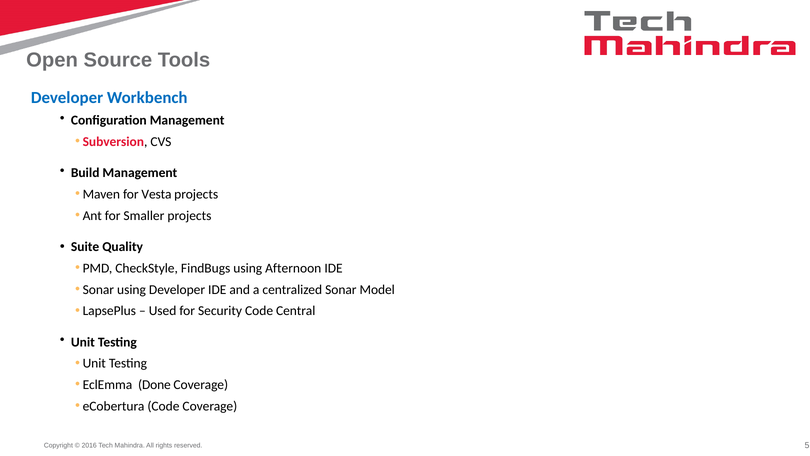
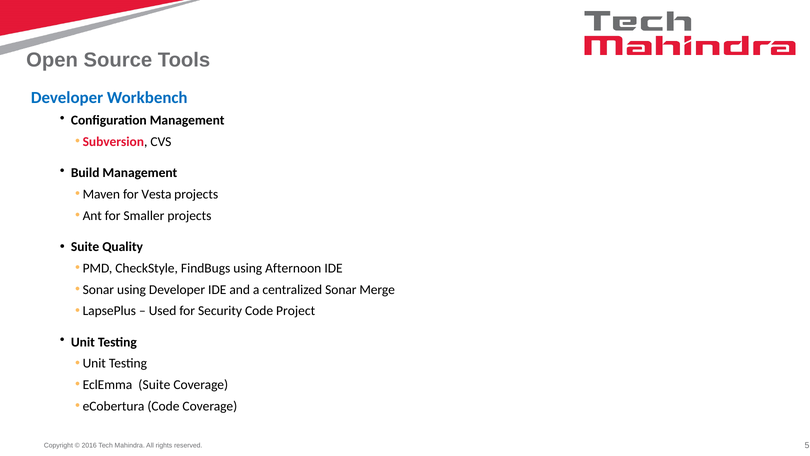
Model: Model -> Merge (377, 289)
Central: Central -> Project (296, 311)
EclEmma Done: Done -> Suite (154, 384)
